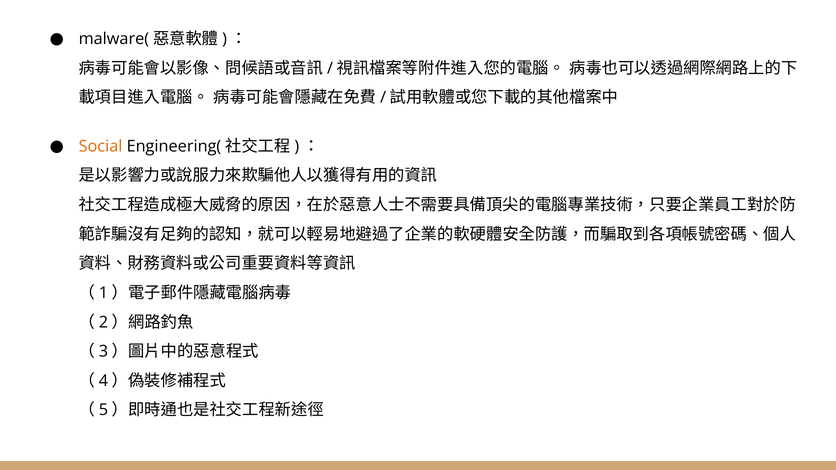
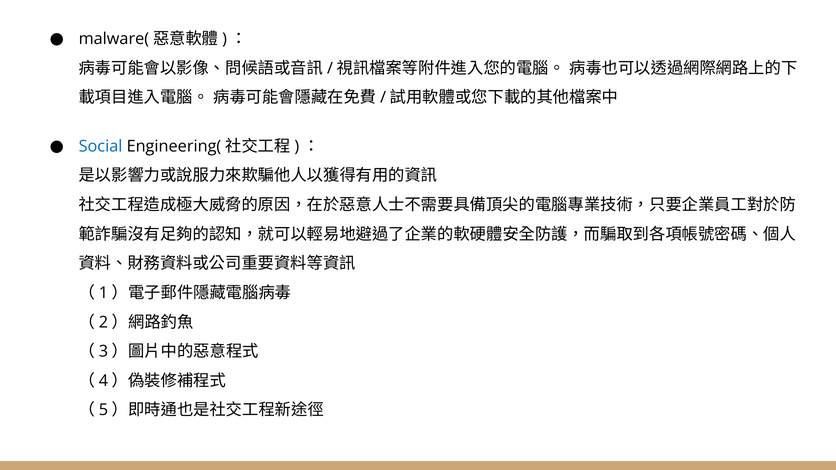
Social colour: orange -> blue (101, 146)
